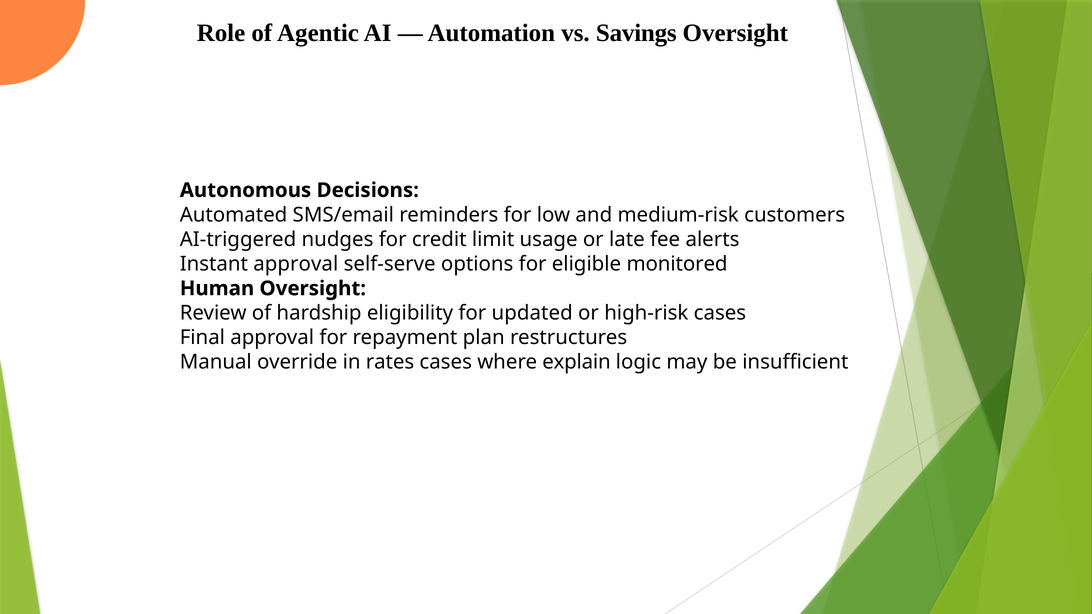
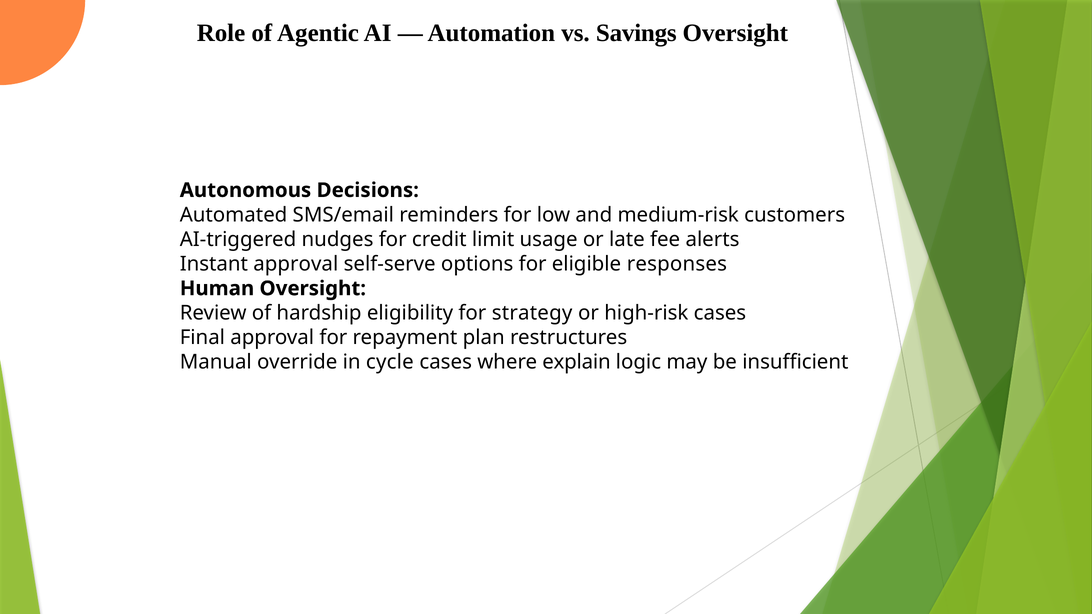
monitored: monitored -> responses (677, 264)
updated: updated -> strategy (532, 313)
rates: rates -> cycle (390, 362)
